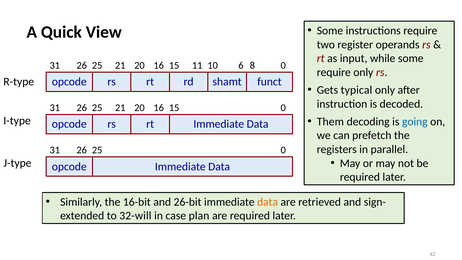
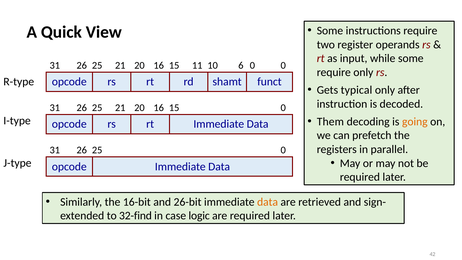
6 8: 8 -> 0 (252, 65)
going colour: blue -> orange (415, 122)
32-will: 32-will -> 32-find (135, 216)
plan: plan -> logic (199, 216)
